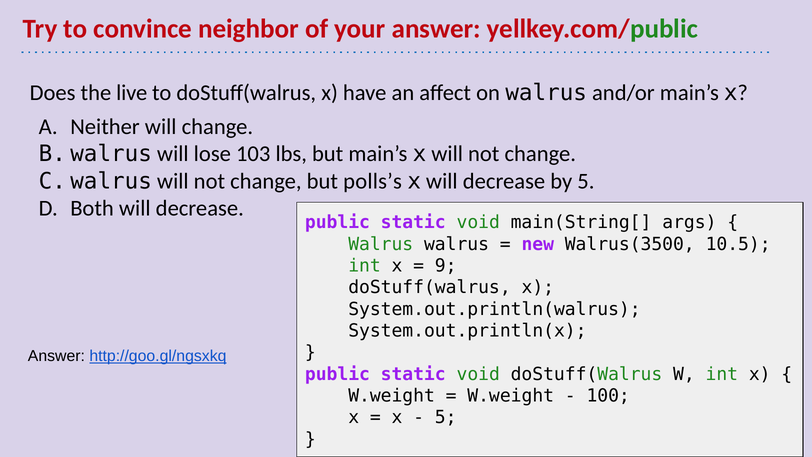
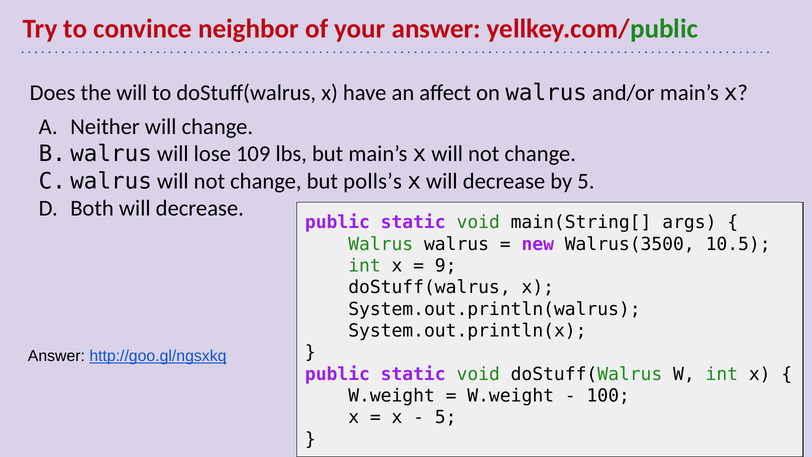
the live: live -> will (132, 93)
103: 103 -> 109 (253, 154)
